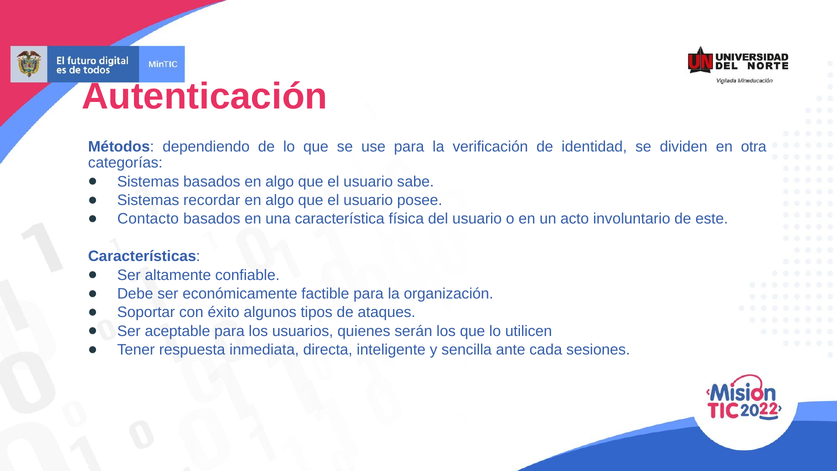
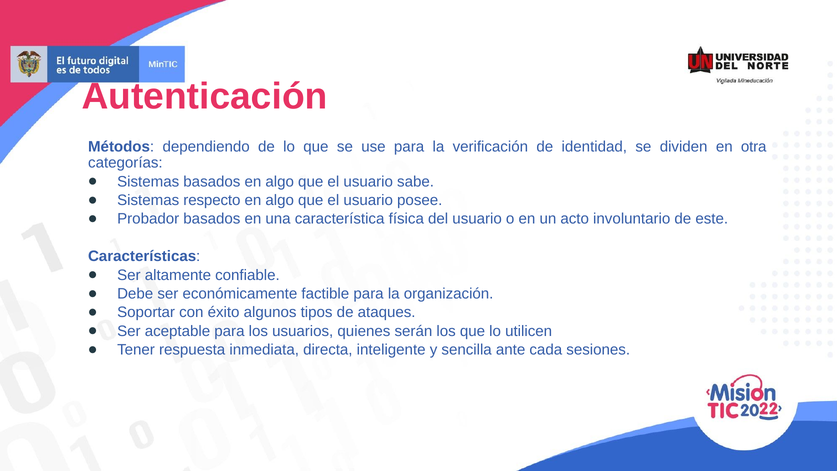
recordar: recordar -> respecto (212, 200)
Contacto: Contacto -> Probador (148, 219)
